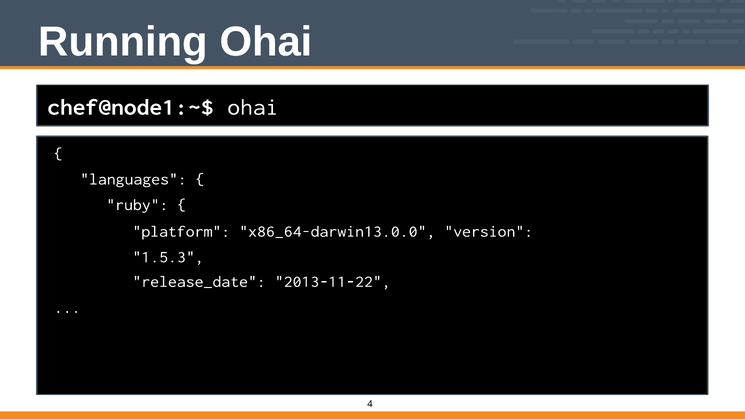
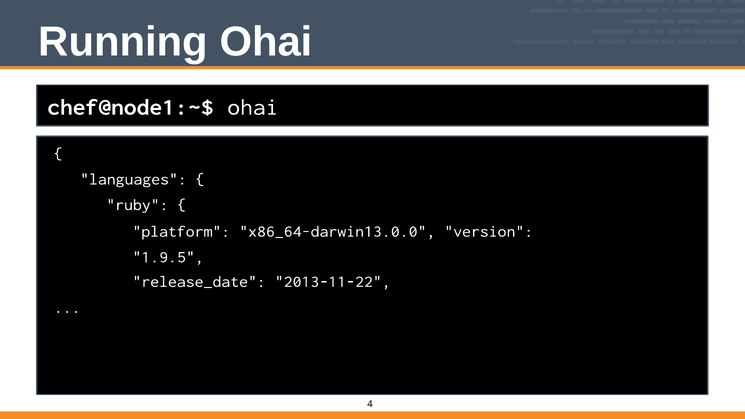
1.5.3: 1.5.3 -> 1.9.5 (168, 257)
